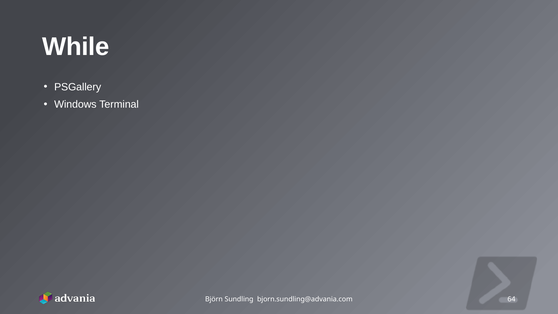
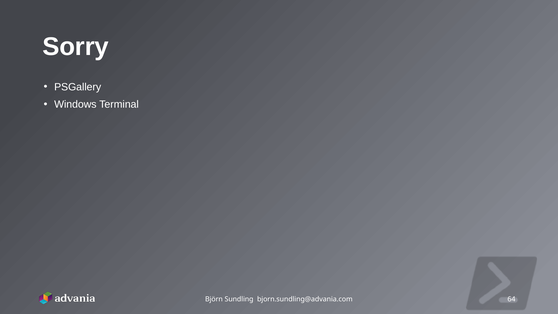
While: While -> Sorry (76, 47)
